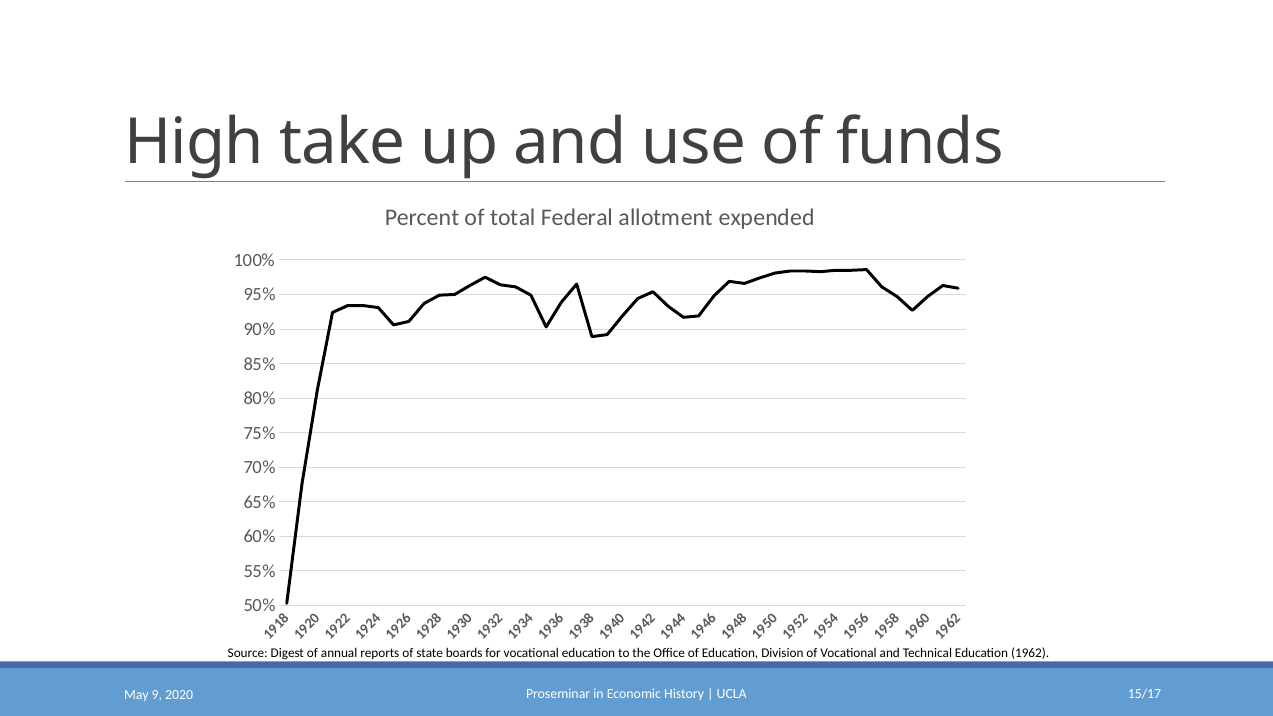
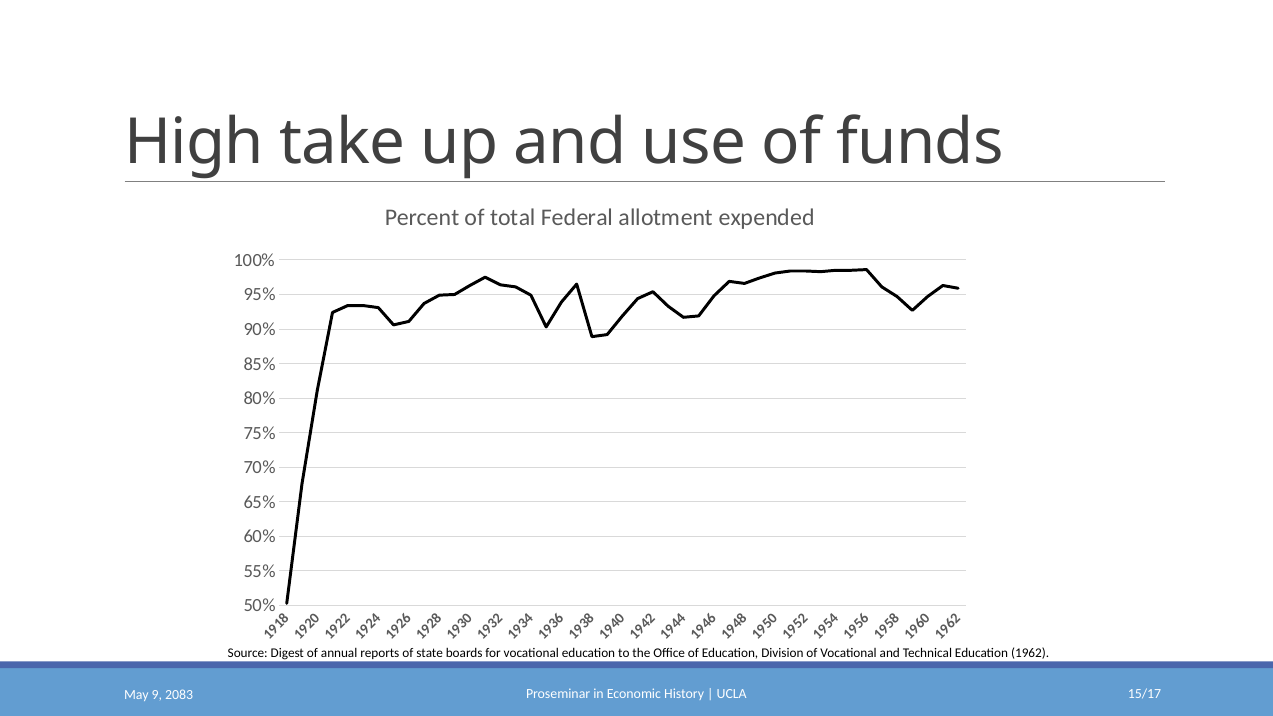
2020: 2020 -> 2083 (179, 694)
